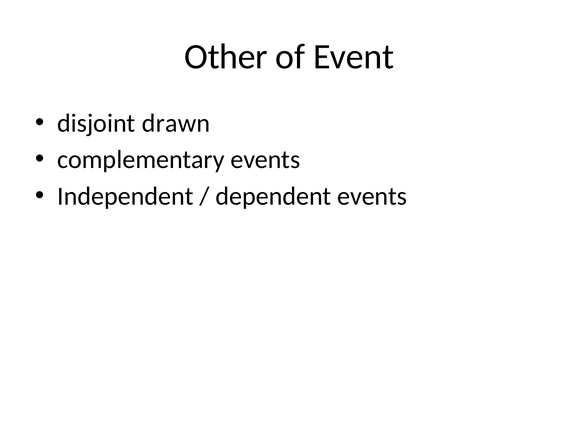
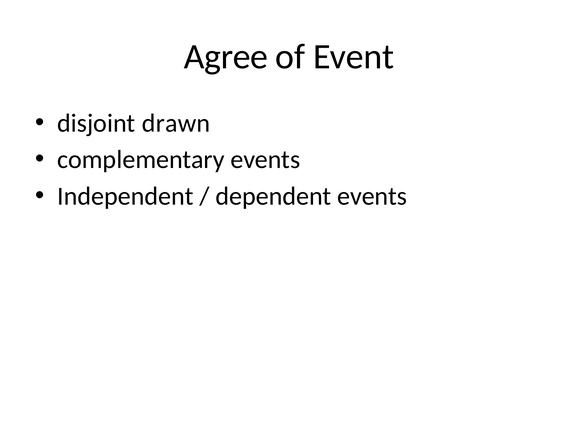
Other: Other -> Agree (226, 57)
